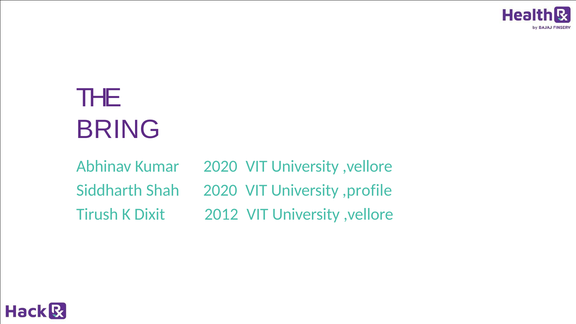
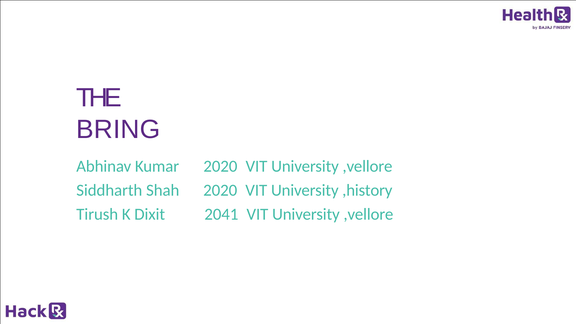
,profile: ,profile -> ,history (367, 190)
2012: 2012 -> 2041 (221, 214)
